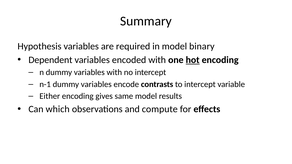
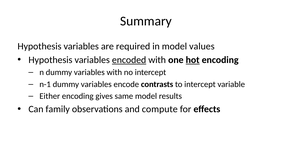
binary: binary -> values (202, 46)
Dependent: Dependent -> Hypothesis (50, 60)
encoded underline: none -> present (129, 60)
which: which -> family (58, 109)
